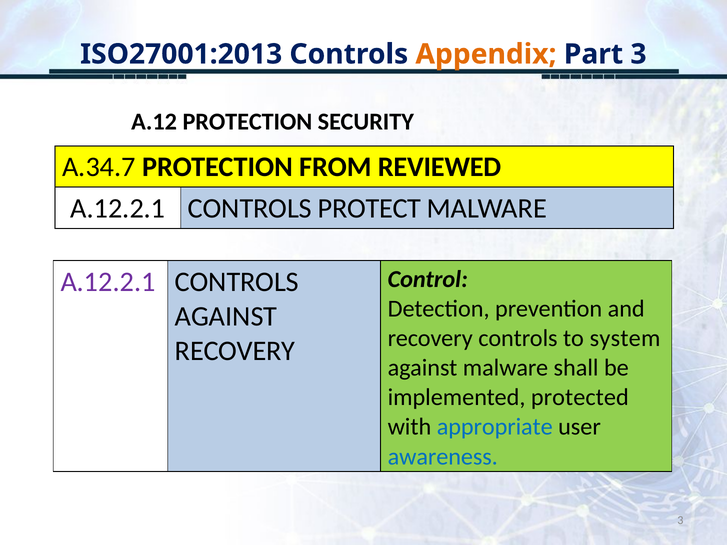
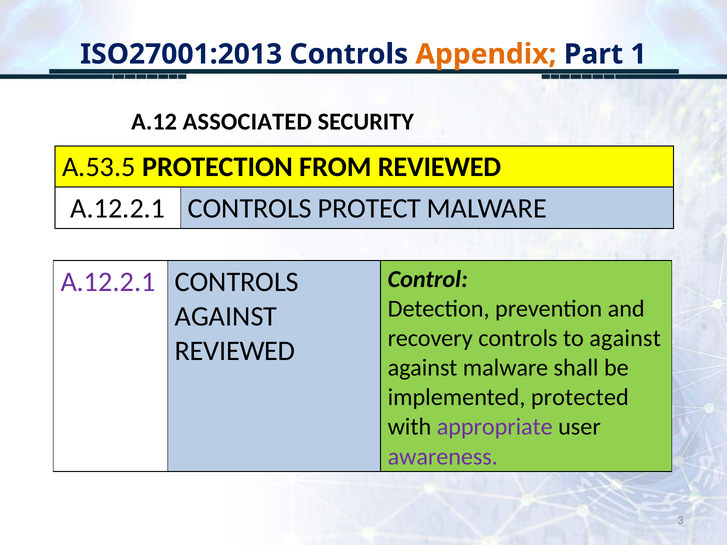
Part 3: 3 -> 1 (638, 54)
A.12 PROTECTION: PROTECTION -> ASSOCIATED (247, 122)
A.34.7: A.34.7 -> A.53.5 (99, 167)
to system: system -> against (625, 338)
RECOVERY: RECOVERY -> REVIEWED (235, 351)
appropriate colour: blue -> purple (495, 427)
awareness colour: blue -> purple (443, 457)
